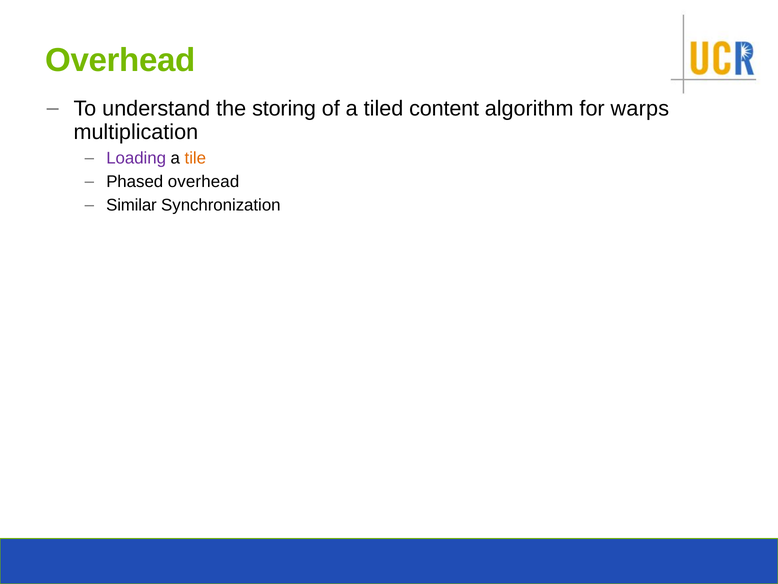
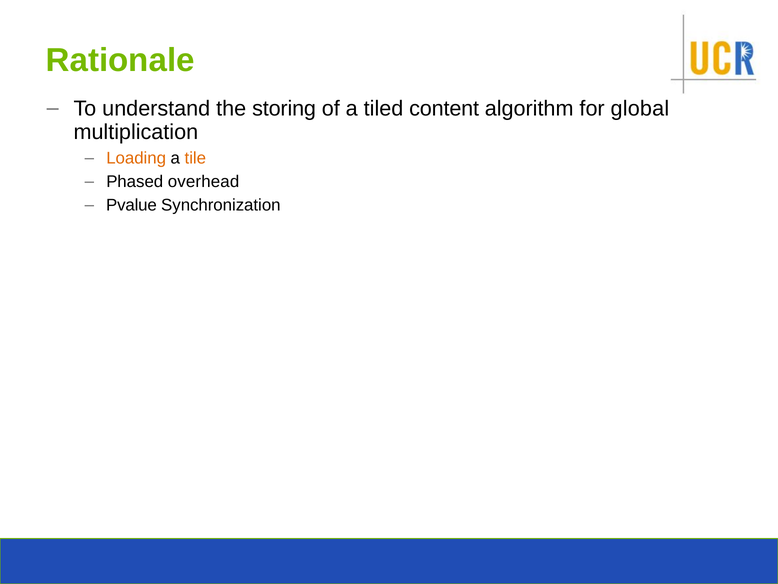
Overhead: Overhead -> Rationale (120, 60)
warps: warps -> global (640, 109)
Loading colour: purple -> orange (136, 158)
Similar: Similar -> Pvalue (131, 205)
